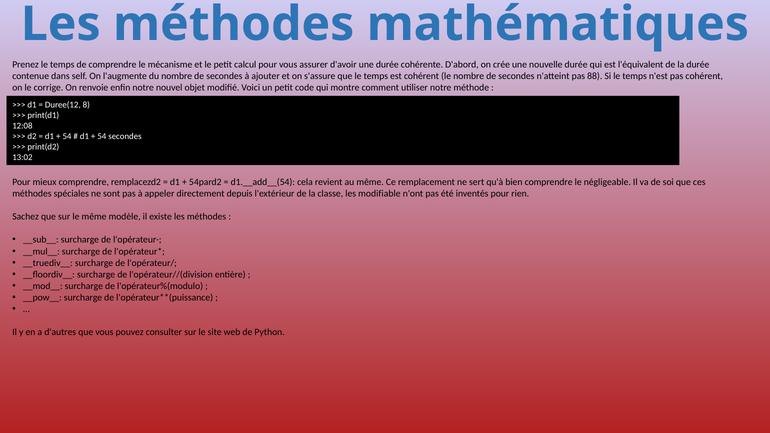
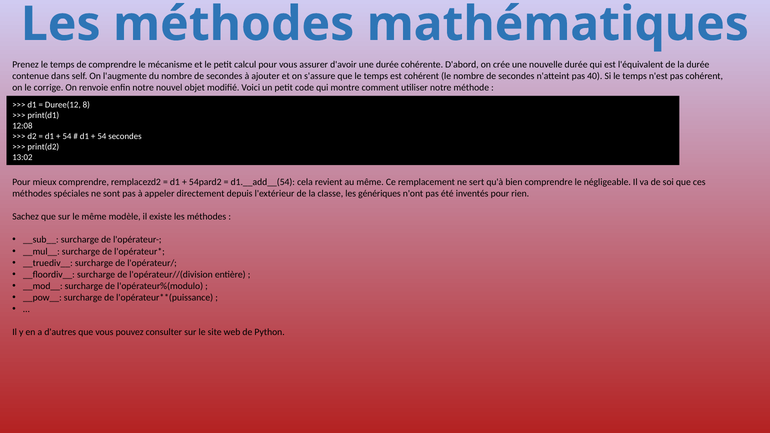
88: 88 -> 40 (595, 76)
modifiable: modifiable -> génériques (379, 194)
